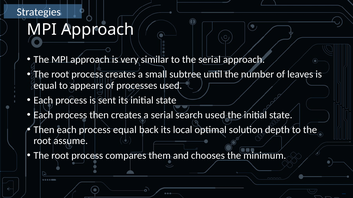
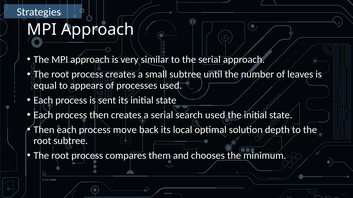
process equal: equal -> move (125, 130)
root assume: assume -> subtree (71, 141)
